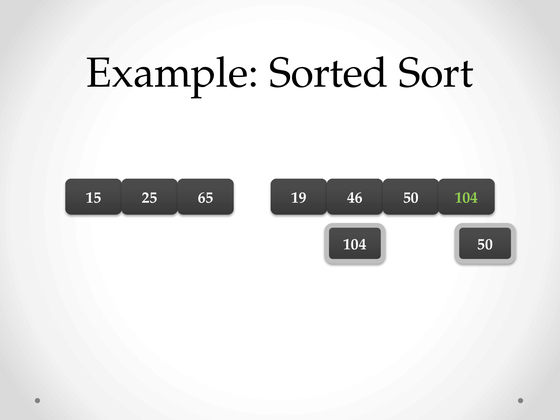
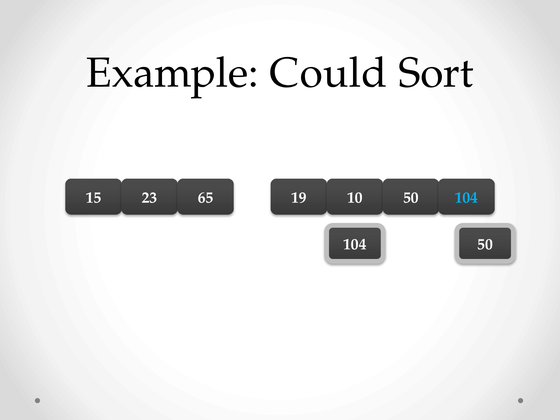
Sorted: Sorted -> Could (328, 73)
25: 25 -> 23 (150, 198)
46: 46 -> 10 (355, 198)
104 colour: light green -> light blue (466, 198)
